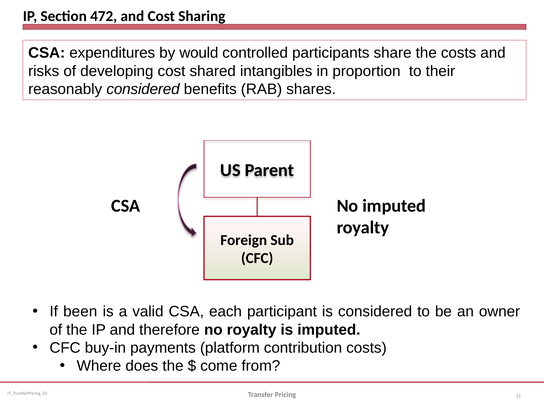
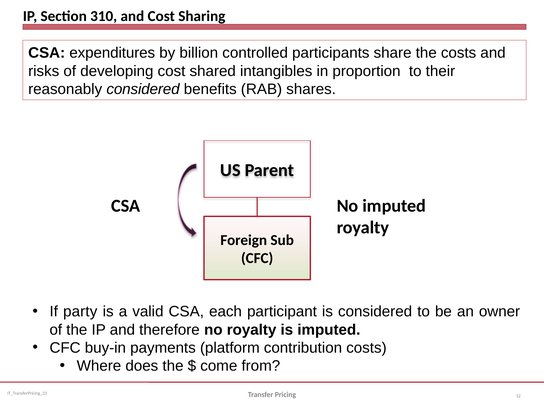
472: 472 -> 310 (104, 16)
would: would -> billion (199, 53)
been: been -> party (80, 312)
